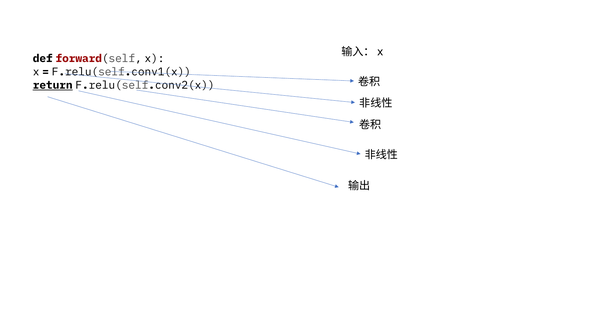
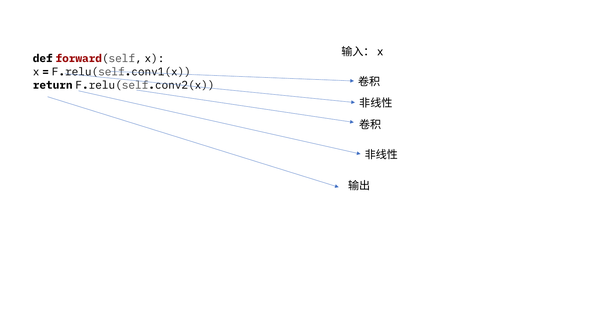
return underline: present -> none (53, 85)
